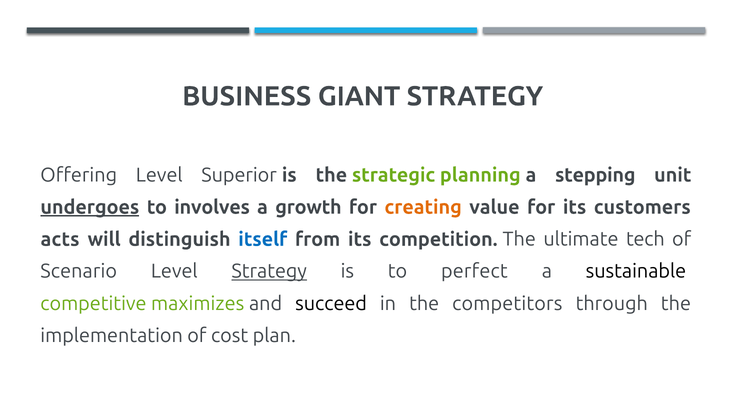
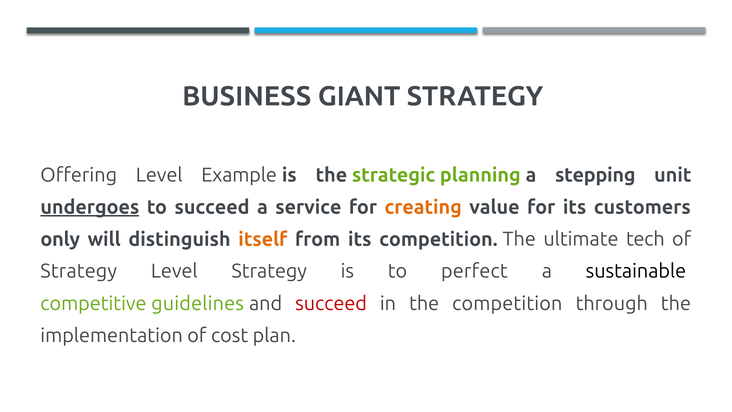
Superior: Superior -> Example (239, 175)
to involves: involves -> succeed (212, 207)
growth: growth -> service (308, 207)
acts: acts -> only (60, 239)
itself colour: blue -> orange (263, 239)
Scenario: Scenario -> Strategy (79, 271)
Strategy underline: present -> none (269, 271)
maximizes: maximizes -> guidelines (198, 303)
succeed colour: black -> red (331, 303)
the competitors: competitors -> competition (507, 303)
